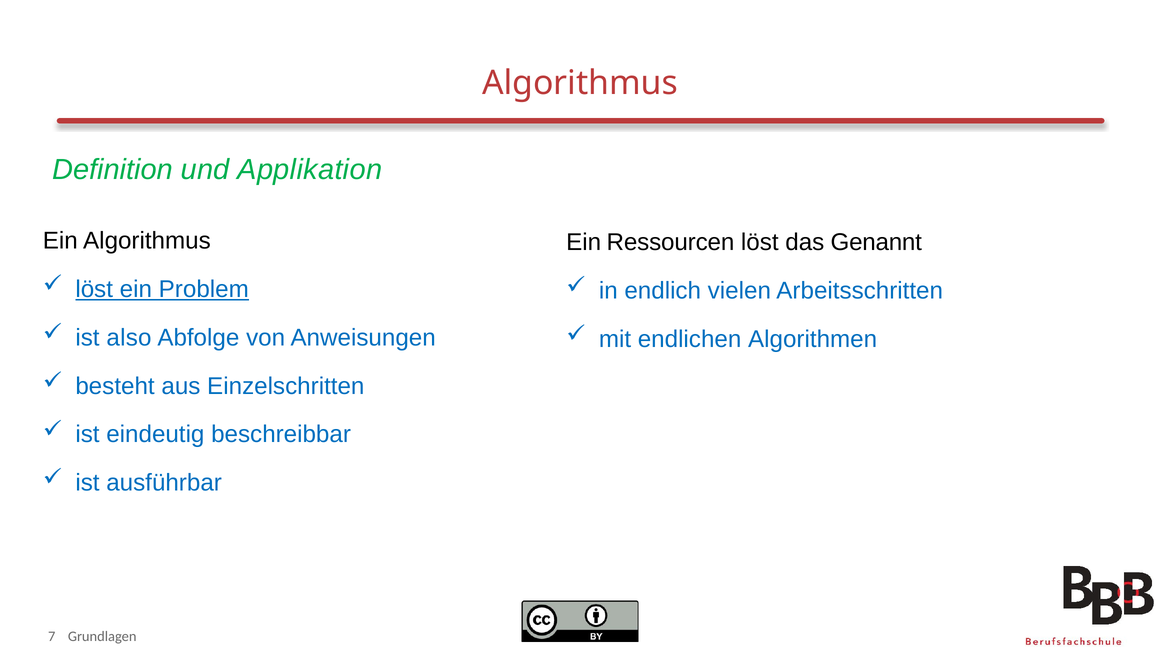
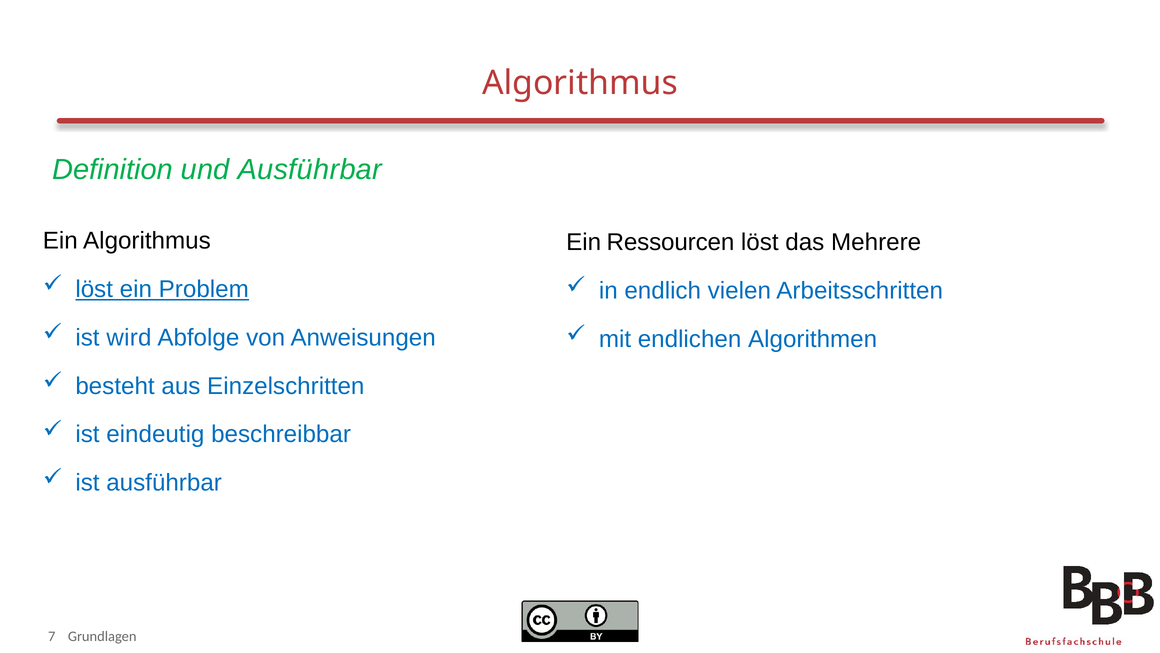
und Applikation: Applikation -> Ausführbar (310, 170)
Genannt: Genannt -> Mehrere (876, 242)
also: also -> wird (129, 337)
